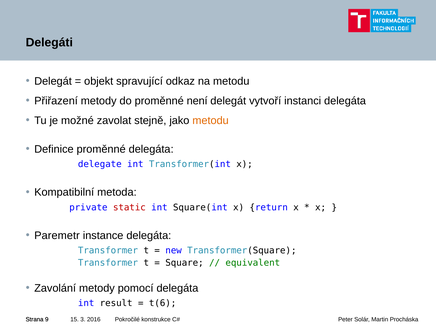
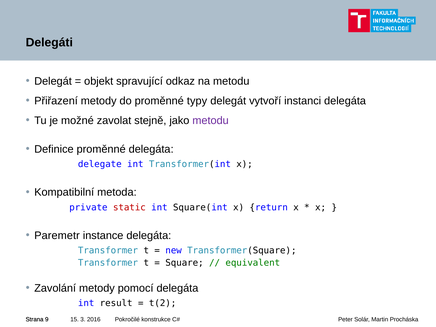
není: není -> typy (197, 101)
metodu colour: orange -> purple (211, 120)
t(6: t(6 -> t(2 (163, 303)
